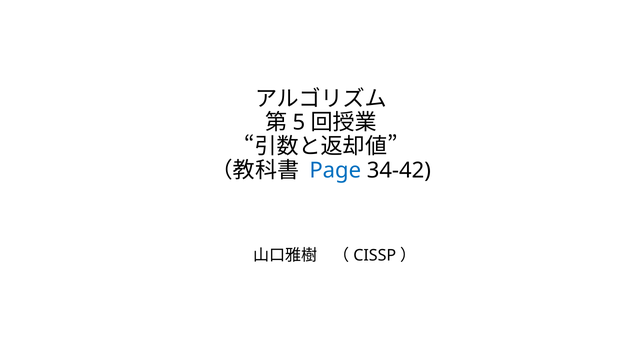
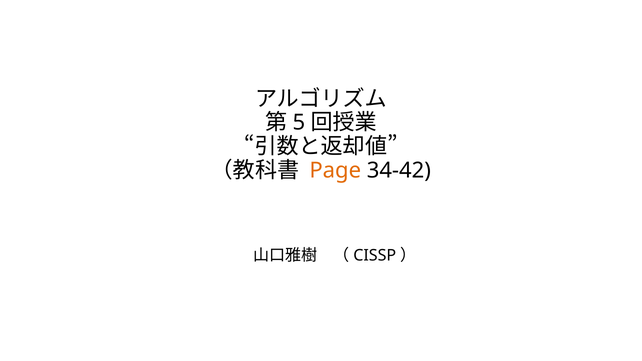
Page colour: blue -> orange (335, 170)
